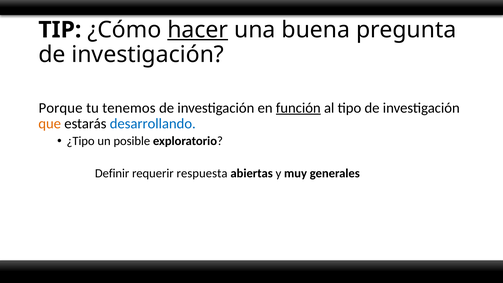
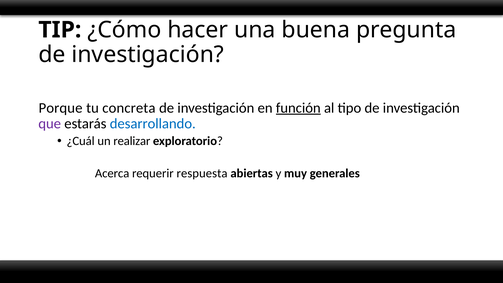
hacer underline: present -> none (198, 30)
tenemos: tenemos -> concreta (129, 108)
que colour: orange -> purple (50, 124)
¿Tipo: ¿Tipo -> ¿Cuál (81, 141)
posible: posible -> realizar (132, 141)
Definir: Definir -> Acerca (112, 173)
